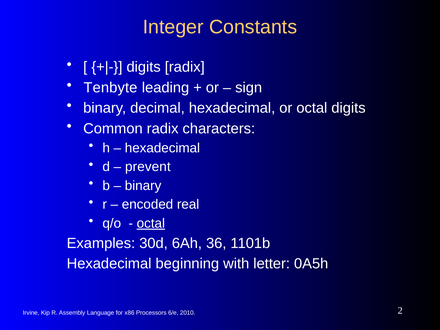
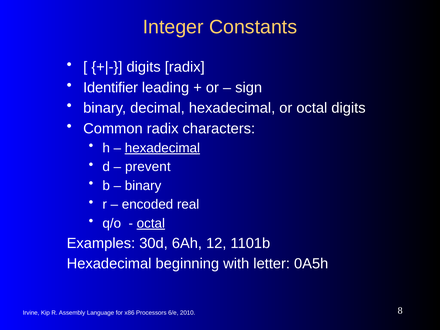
Tenbyte: Tenbyte -> Identifier (111, 88)
hexadecimal underline: none -> present (162, 148)
36: 36 -> 12 (216, 243)
2: 2 -> 8 (400, 311)
